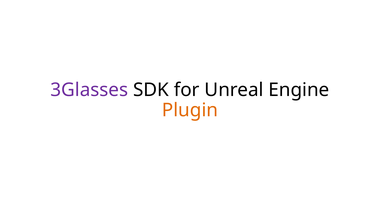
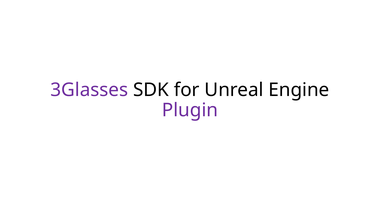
Plugin colour: orange -> purple (190, 111)
